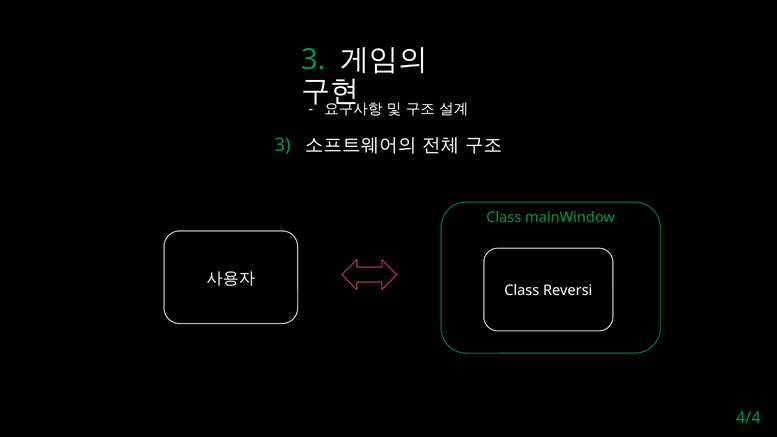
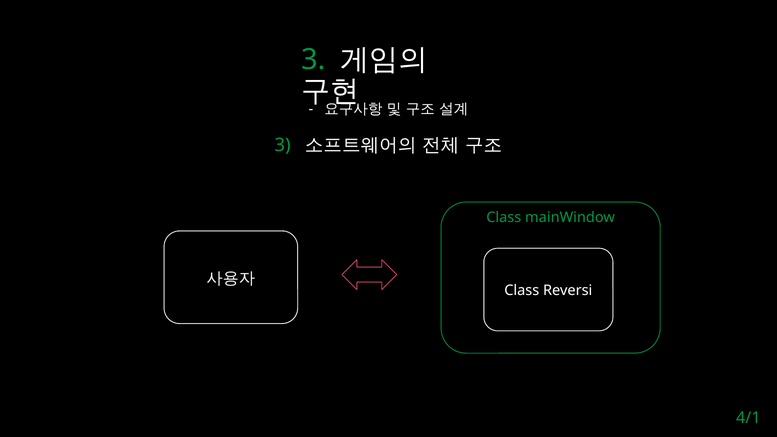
4/4: 4/4 -> 4/1 (748, 418)
